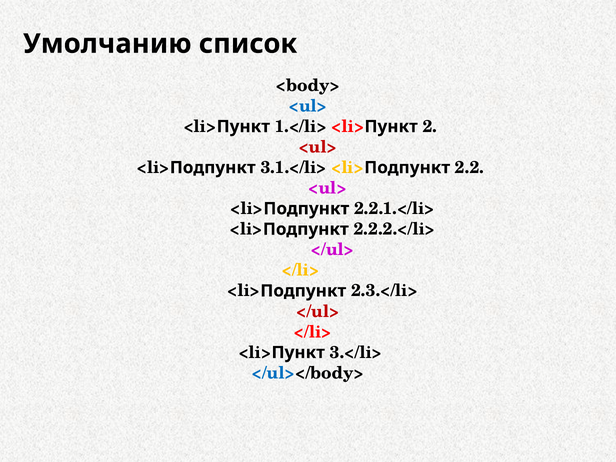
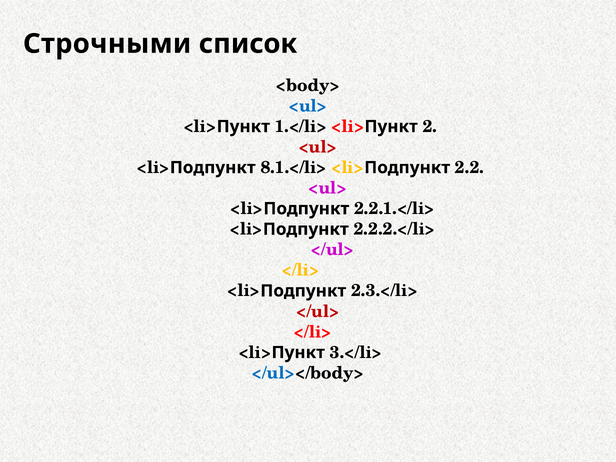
Умолчанию: Умолчанию -> Строчными (107, 44)
3.1.</li>: 3.1.</li> -> 8.1.</li> (294, 168)
